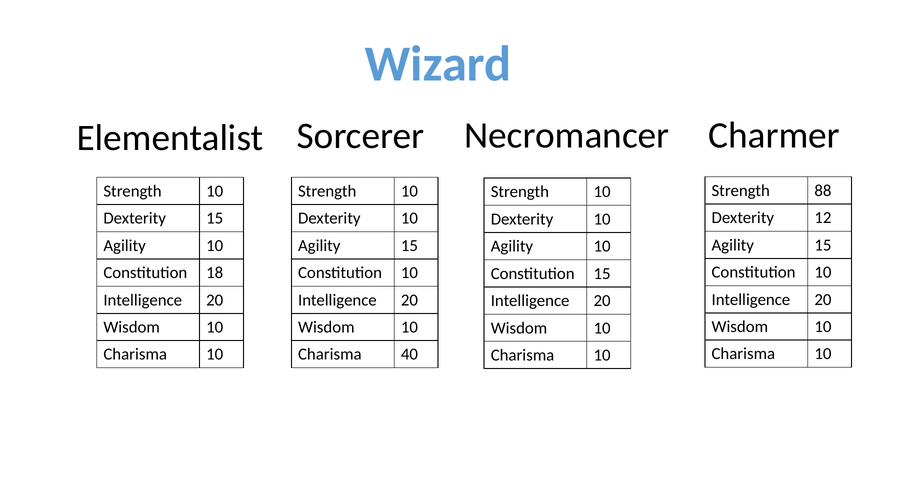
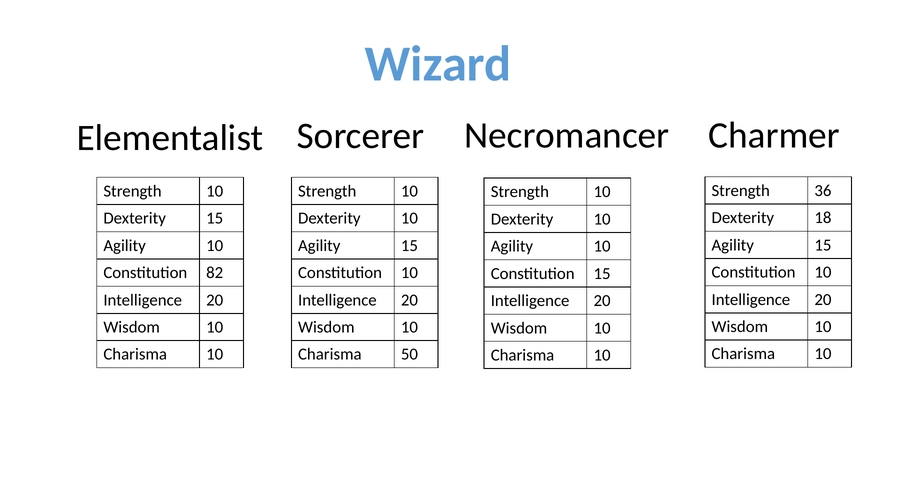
88: 88 -> 36 (823, 191)
12: 12 -> 18 (823, 218)
18: 18 -> 82 (215, 273)
40: 40 -> 50 (409, 355)
